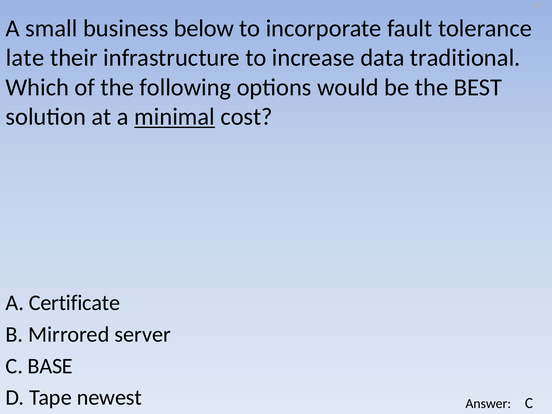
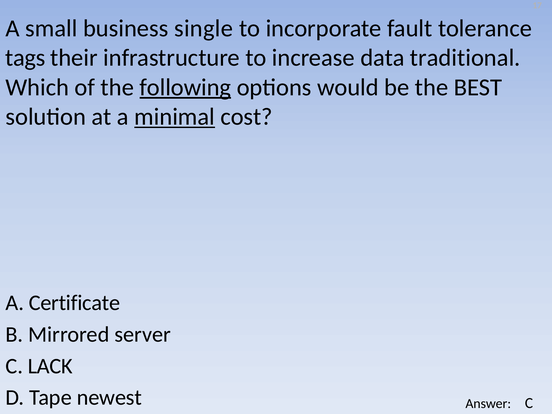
below: below -> single (204, 28)
late: late -> tags (25, 58)
following underline: none -> present (185, 87)
BASE: BASE -> LACK (50, 366)
